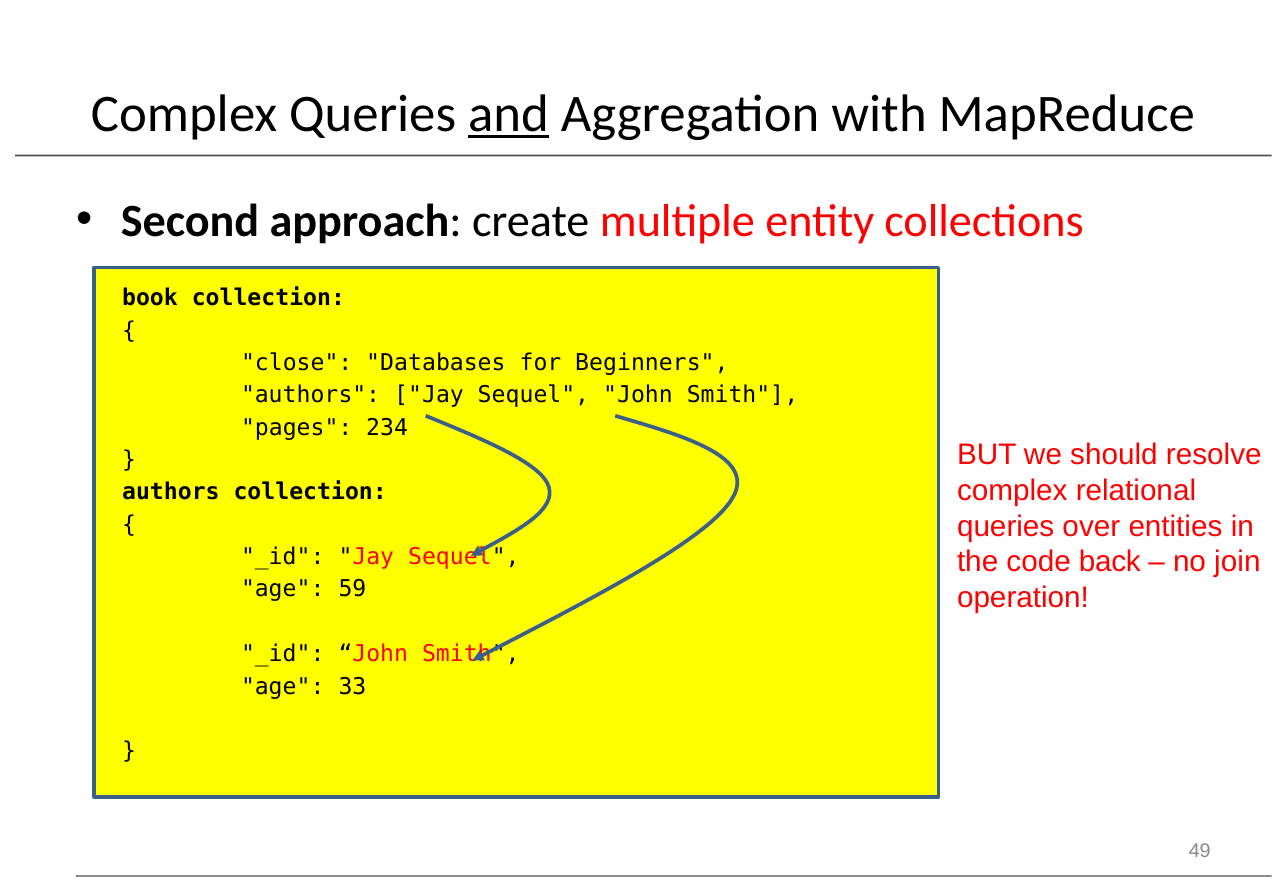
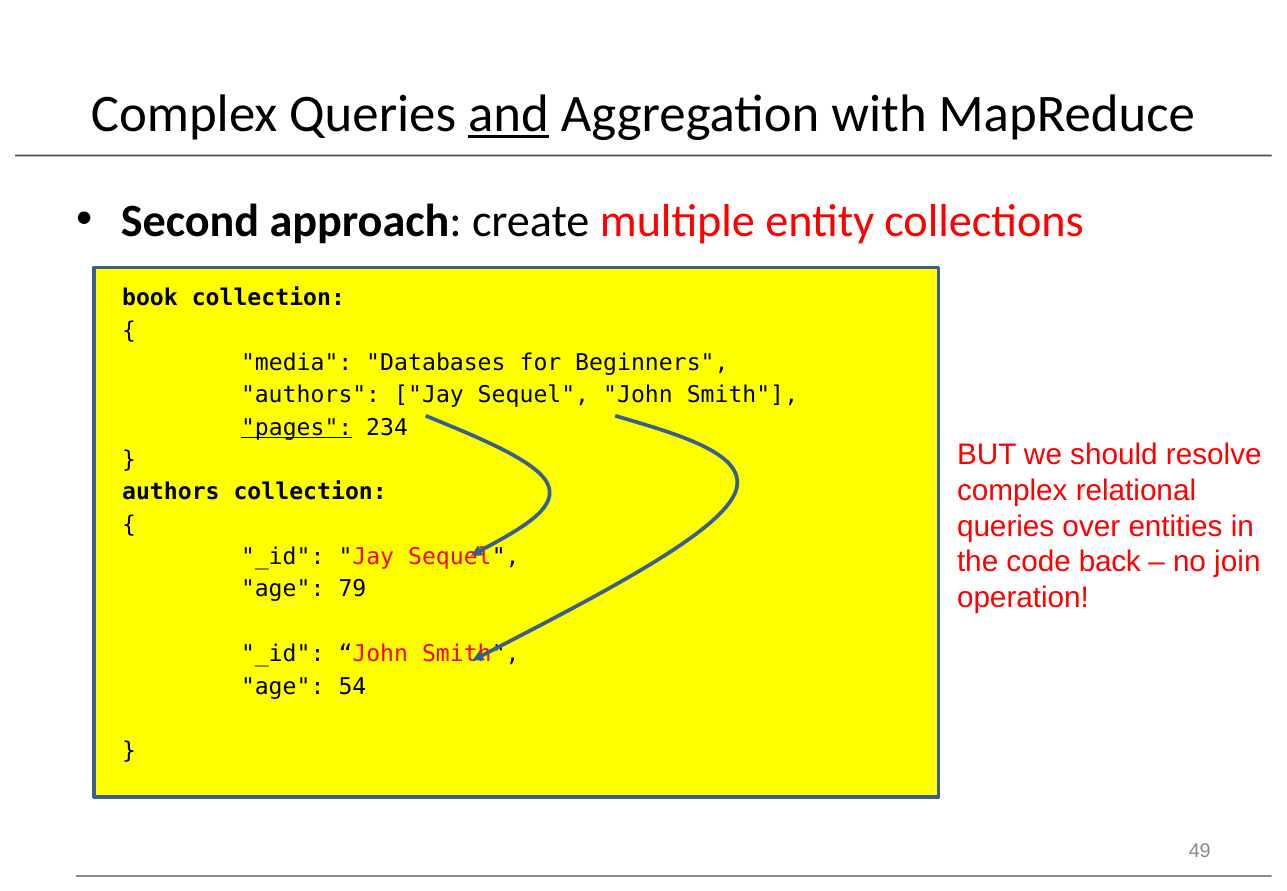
close: close -> media (297, 363)
pages underline: none -> present (297, 428)
59: 59 -> 79 (352, 589)
33: 33 -> 54 (352, 686)
